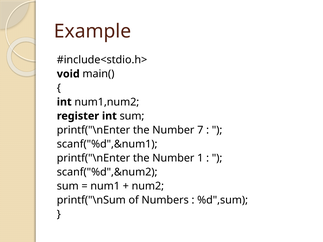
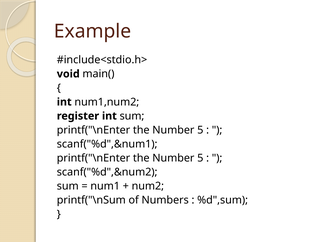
7: 7 -> 5 (200, 130)
1: 1 -> 5 (200, 158)
